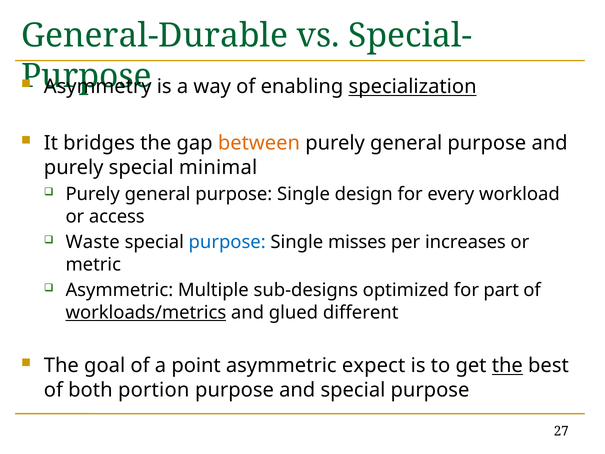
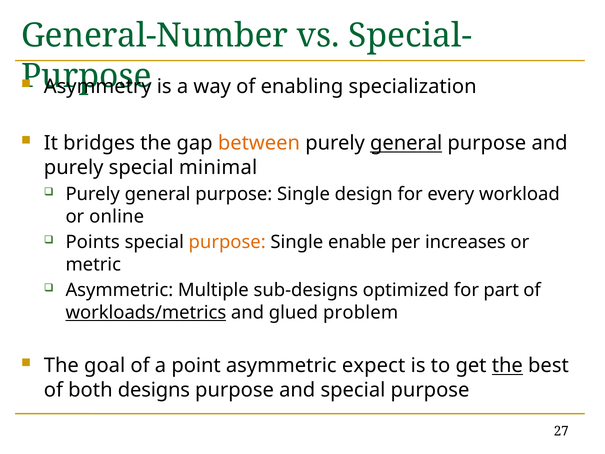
General-Durable: General-Durable -> General-Number (155, 36)
specialization underline: present -> none (413, 87)
general underline: none -> present (406, 143)
access: access -> online (117, 216)
Waste: Waste -> Points (93, 242)
purpose colour: blue -> orange (227, 242)
misses: misses -> enable (357, 242)
different: different -> problem (361, 312)
portion: portion -> designs (154, 390)
